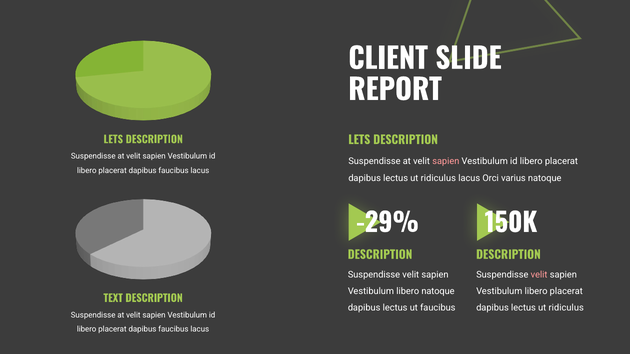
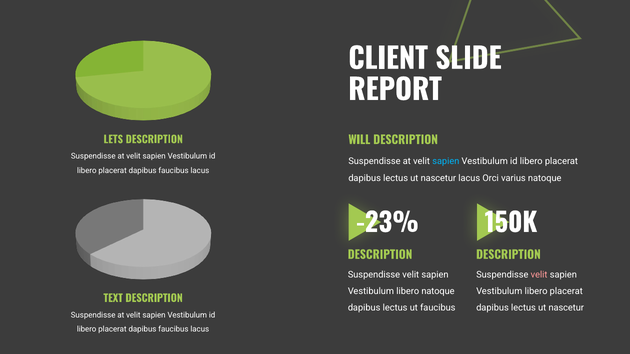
LETS: LETS -> WILL (359, 140)
sapien colour: pink -> light blue (446, 162)
ridiculus: ridiculus -> nascetur (438, 178)
-29%: -29% -> -23% (387, 223)
ridiculus: ridiculus -> nascetur (566, 308)
